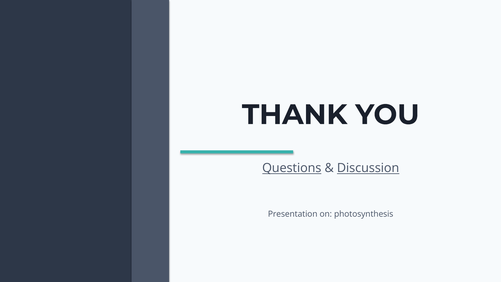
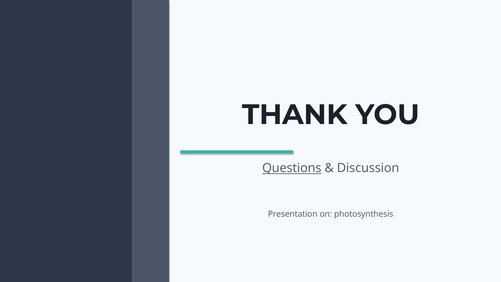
Discussion underline: present -> none (368, 168)
